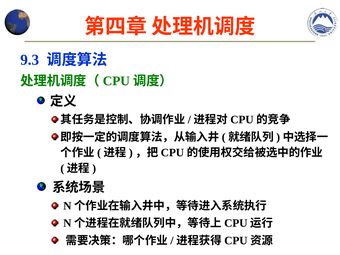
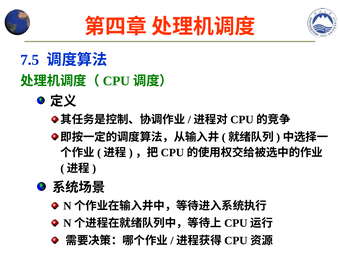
9.3: 9.3 -> 7.5 (30, 60)
